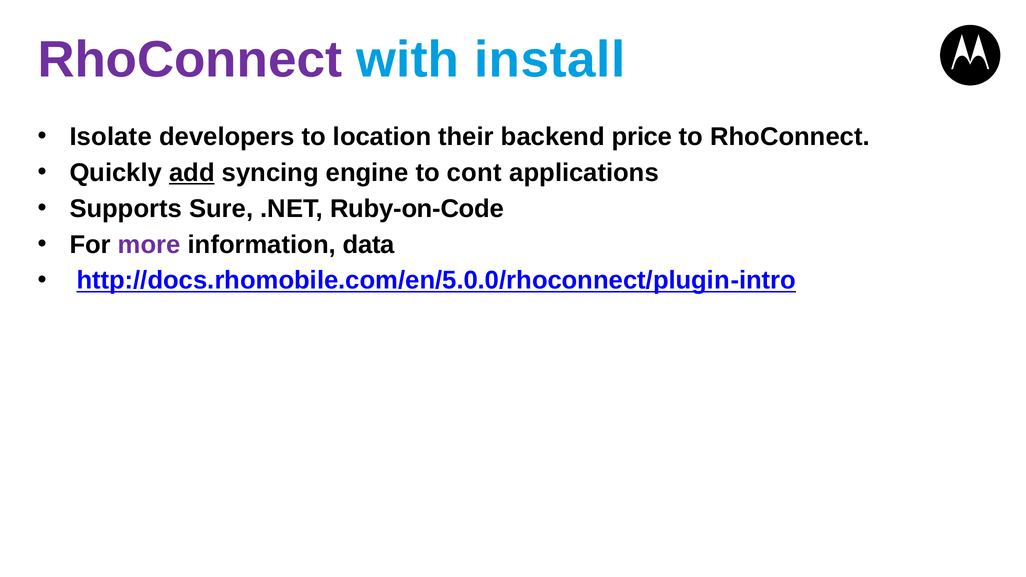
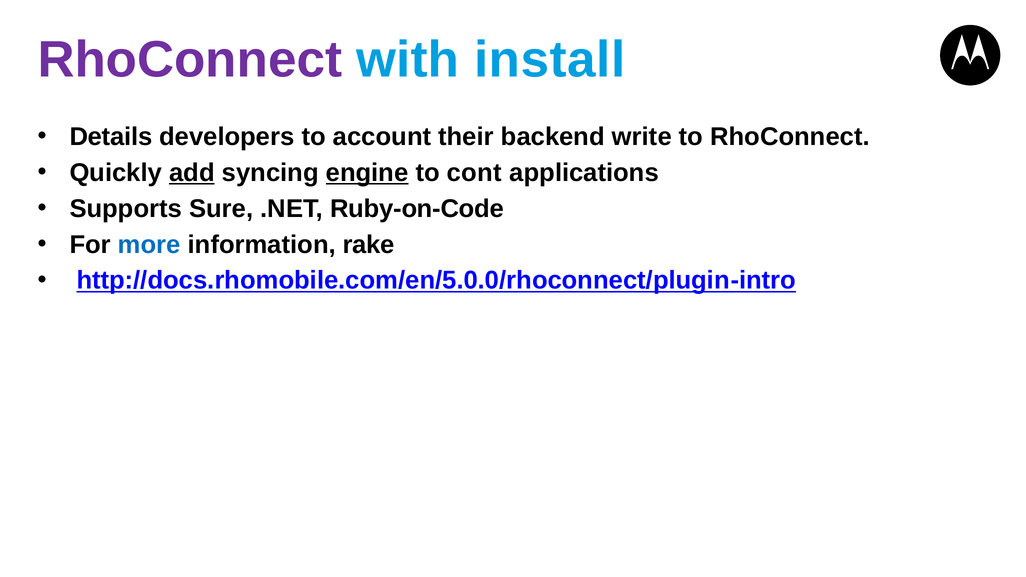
Isolate: Isolate -> Details (111, 137)
location: location -> account (382, 137)
price: price -> write (642, 137)
engine underline: none -> present (367, 173)
more colour: purple -> blue (149, 245)
data: data -> rake (369, 245)
